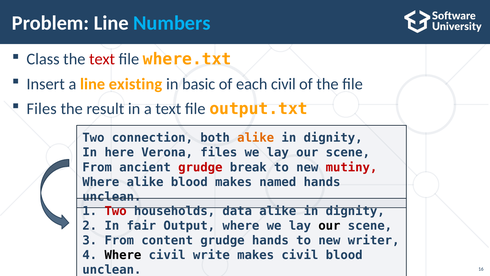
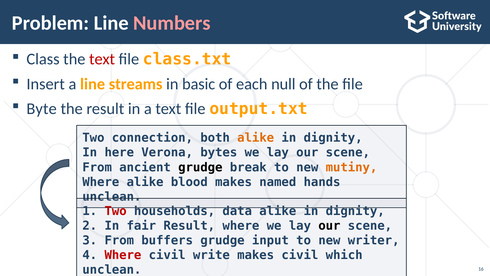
Numbers colour: light blue -> pink (172, 23)
where.txt: where.txt -> class.txt (187, 59)
existing: existing -> streams (136, 84)
each civil: civil -> null (283, 84)
Files: Files -> Byte (42, 109)
Verona files: files -> bytes (219, 152)
grudge colour: red -> black (200, 167)
mutiny colour: red -> orange (352, 167)
fair Output: Output -> Result (189, 225)
content: content -> buffers (167, 240)
grudge hands: hands -> input (270, 240)
Where colour: black -> red (123, 255)
civil blood: blood -> which (344, 255)
